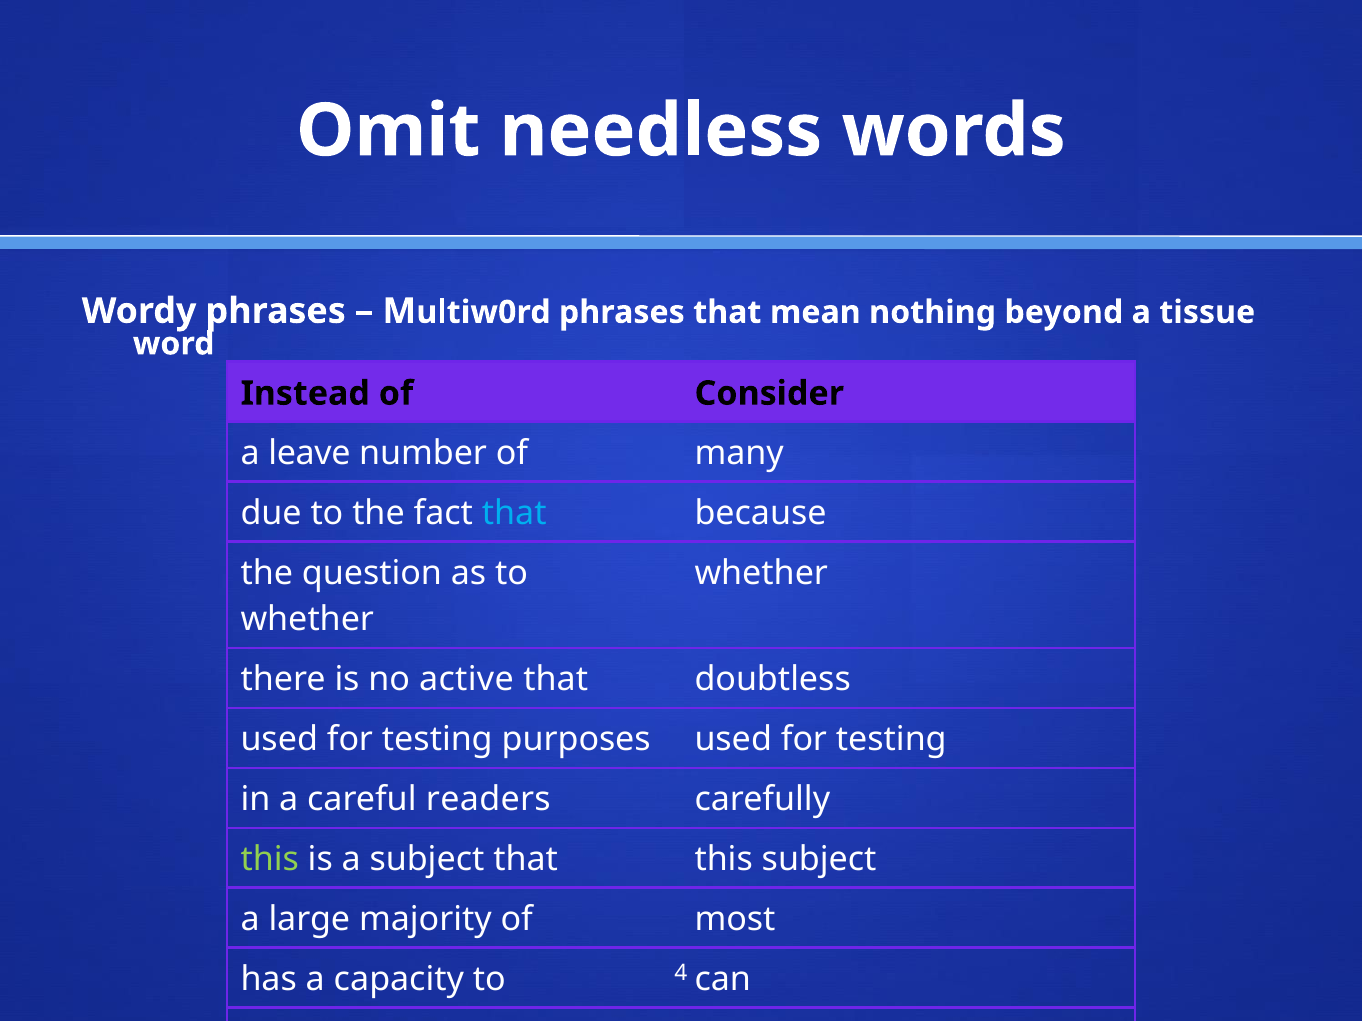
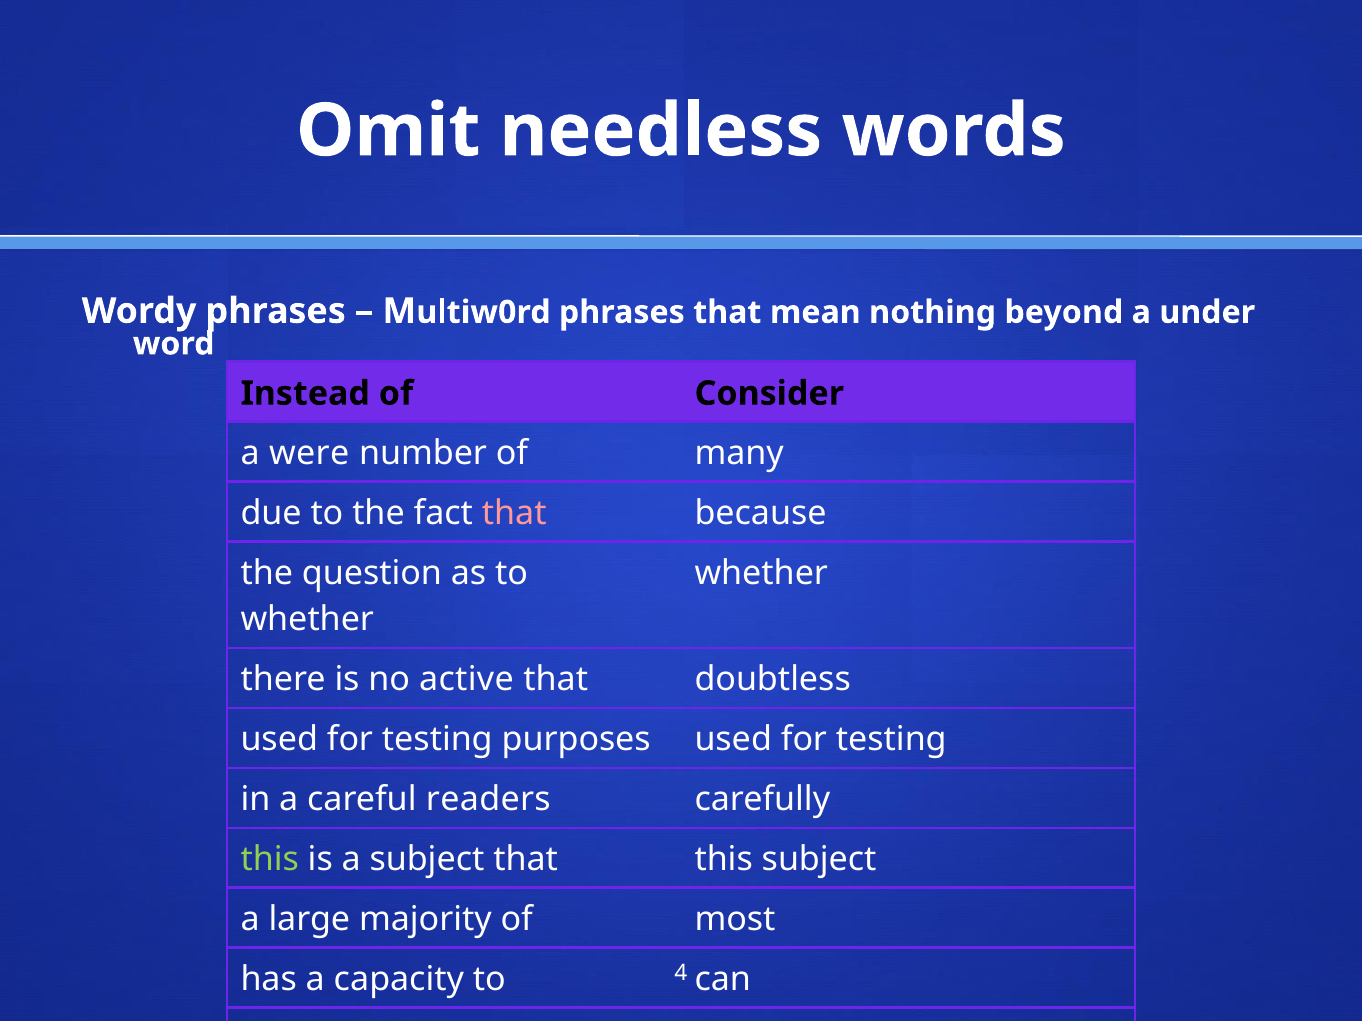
tissue: tissue -> under (1207, 312)
leave: leave -> were (309, 454)
that colour: light blue -> pink (514, 514)
